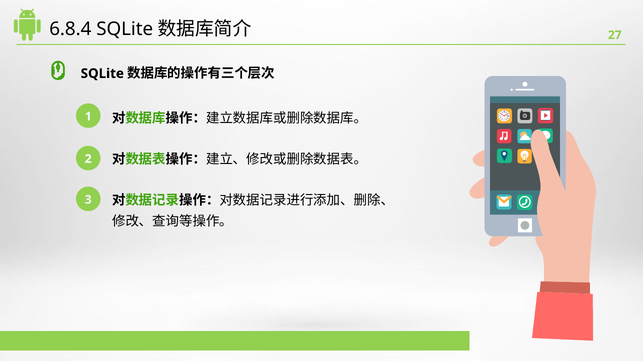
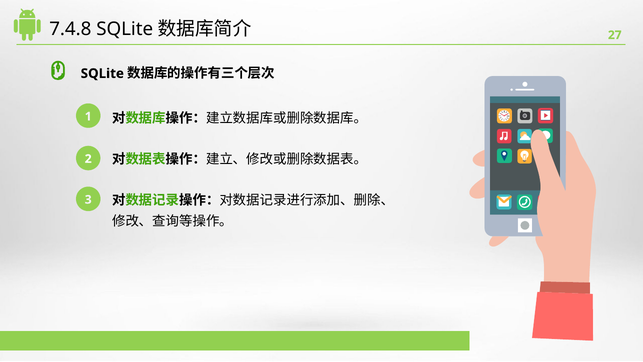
6.8.4: 6.8.4 -> 7.4.8 (70, 29)
